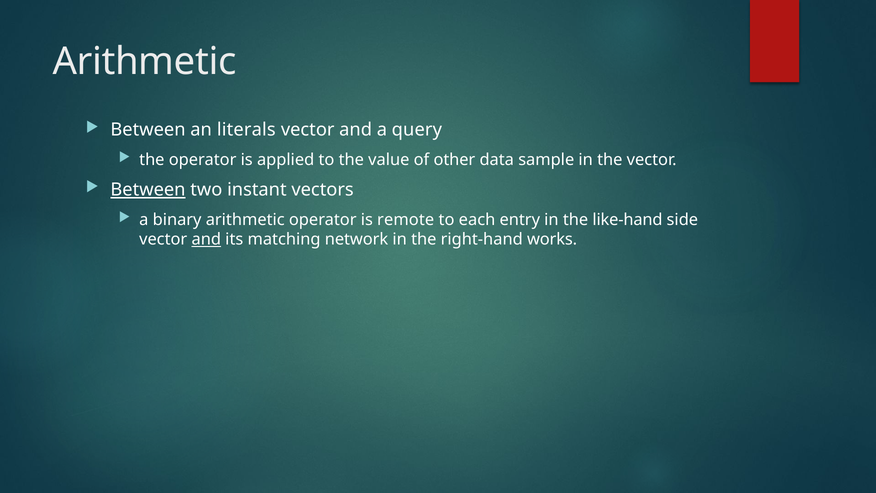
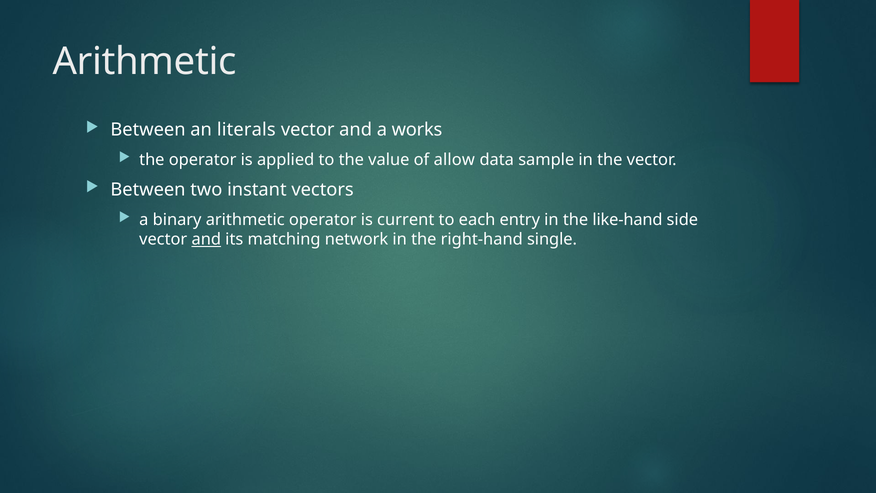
query: query -> works (417, 130)
other: other -> allow (454, 160)
Between underline: present -> none (148, 190)
remote: remote -> current (406, 220)
works: works -> single (552, 239)
